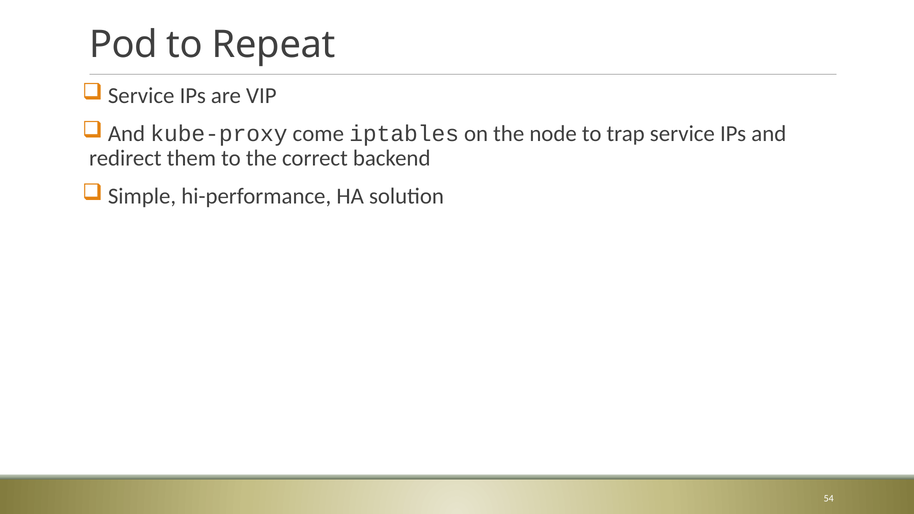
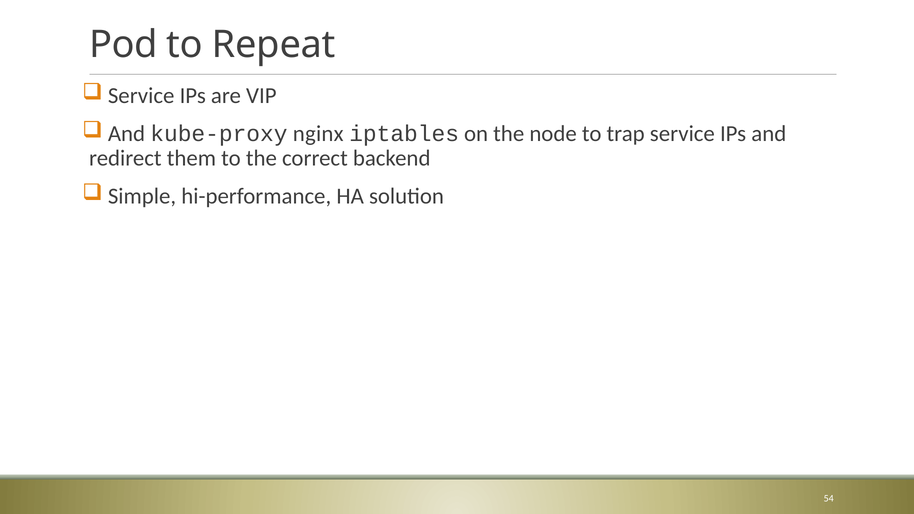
come: come -> nginx (318, 134)
